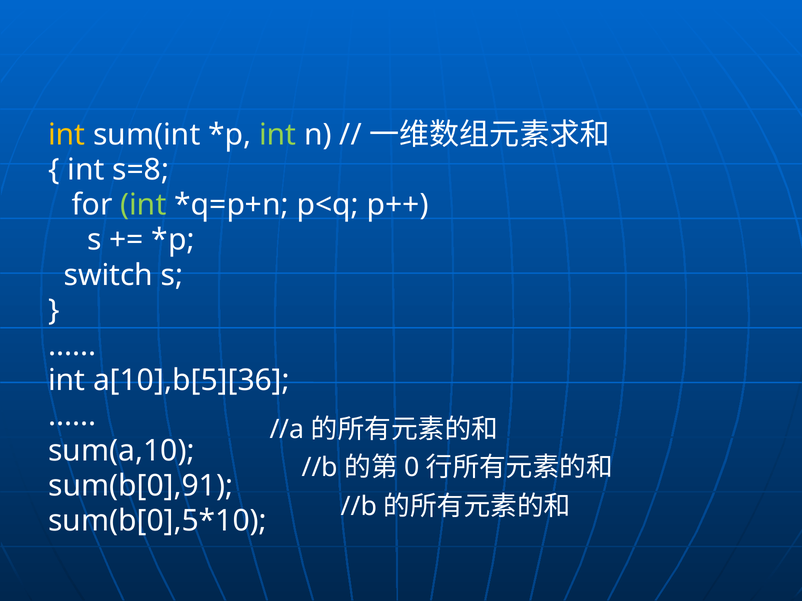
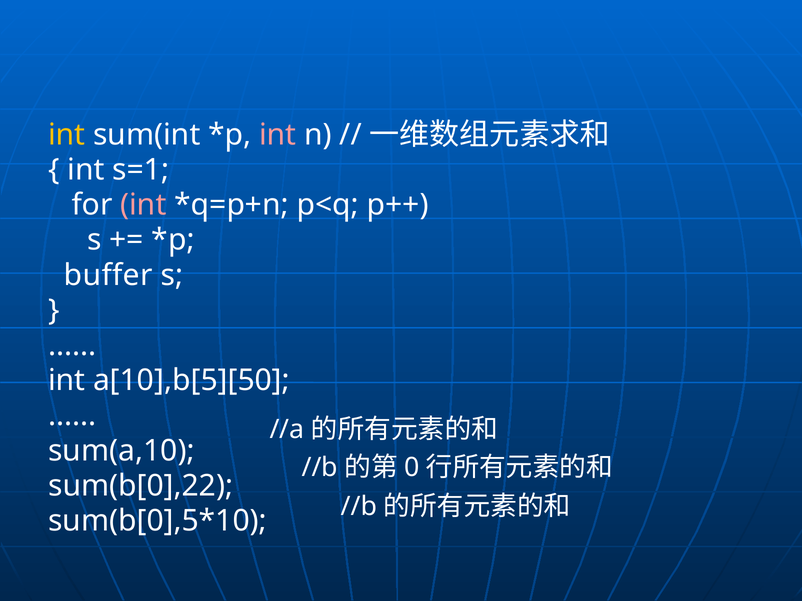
int colour: light green -> pink (278, 135)
s=8: s=8 -> s=1 (141, 170)
int colour: light green -> pink (143, 205)
switch: switch -> buffer (108, 275)
a[10],b[5][36: a[10],b[5][36 -> a[10],b[5][50 (191, 381)
sum(b[0],91: sum(b[0],91 -> sum(b[0],22 (141, 486)
